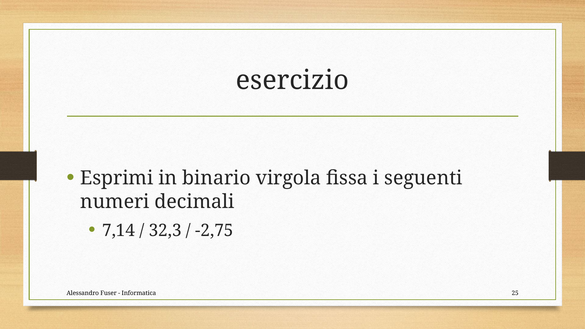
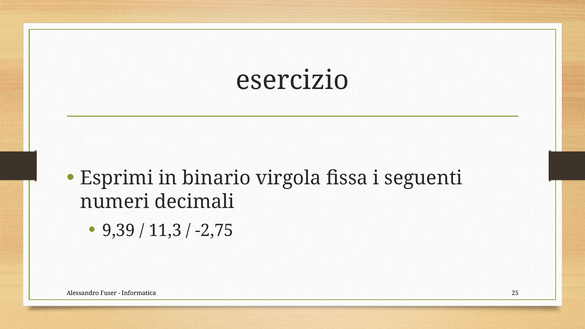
7,14: 7,14 -> 9,39 (119, 230)
32,3: 32,3 -> 11,3 (165, 230)
